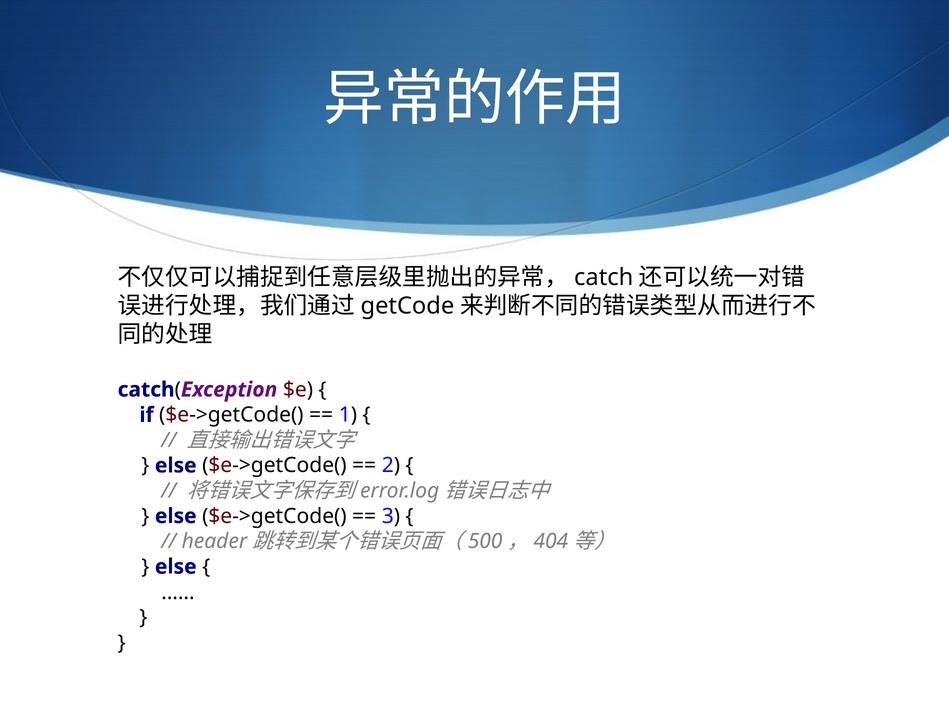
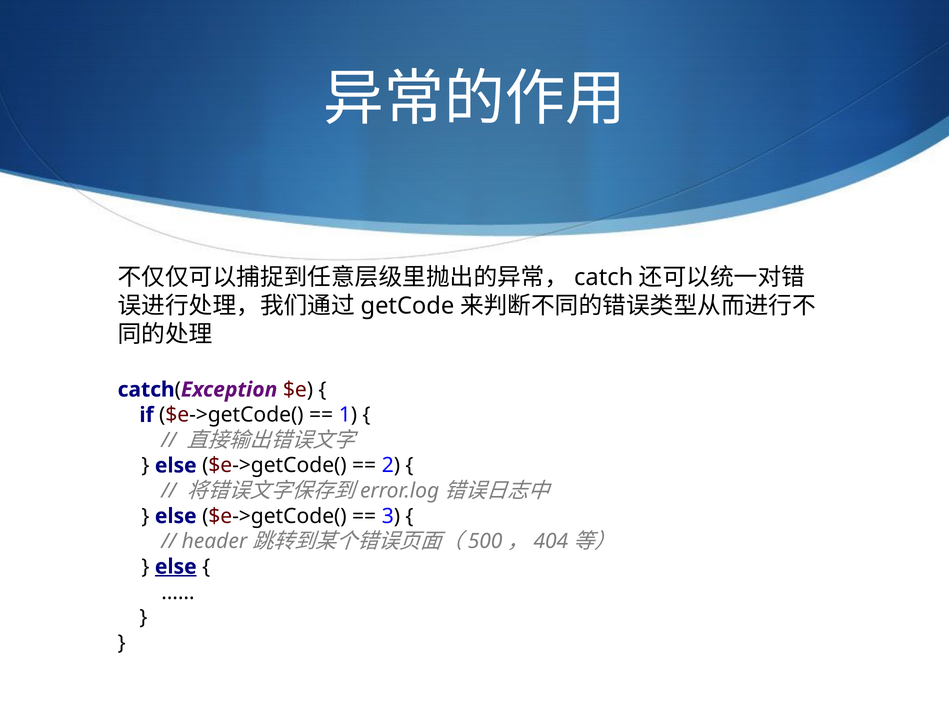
else underline: none -> present (176, 567)
